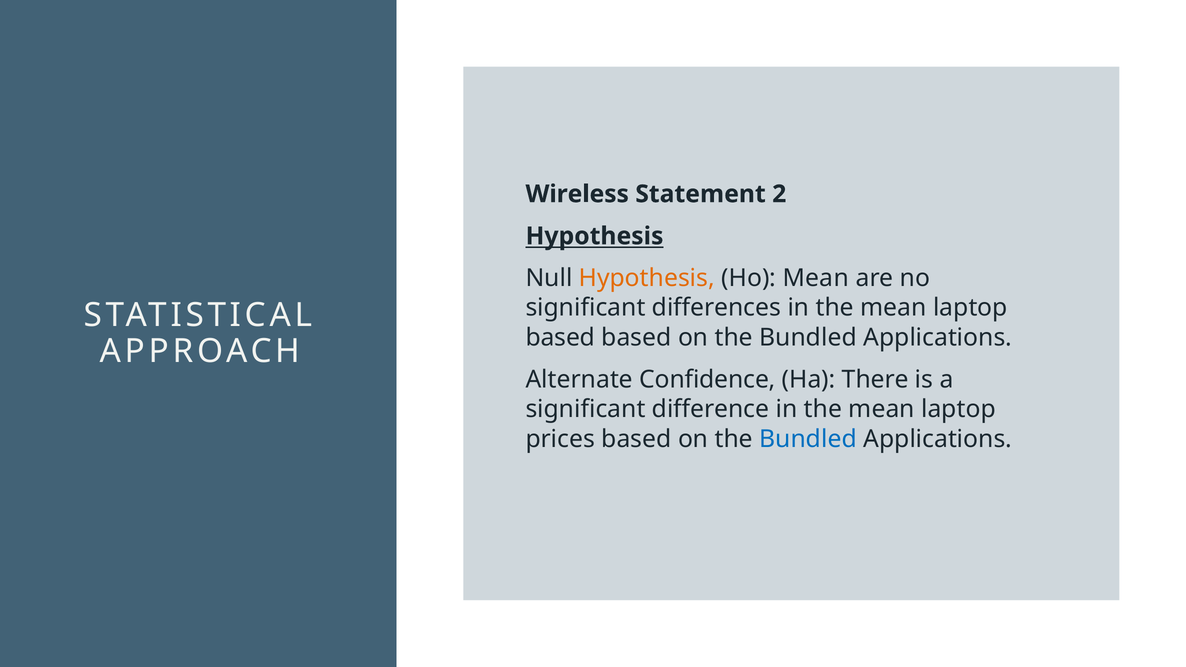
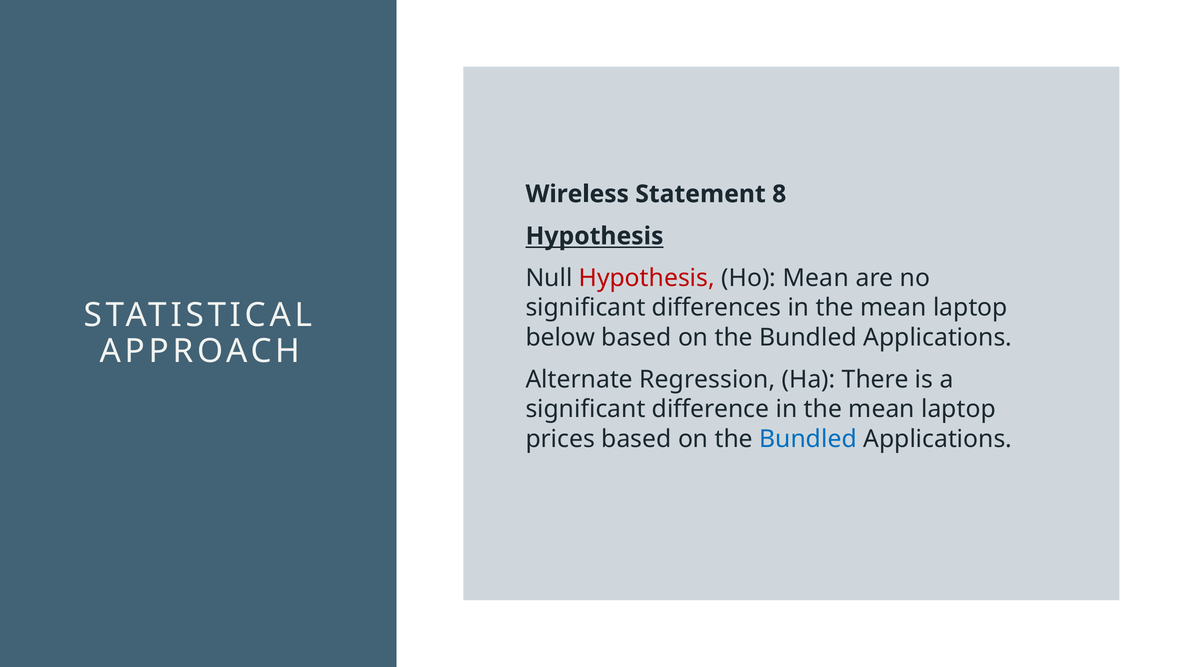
2: 2 -> 8 (779, 194)
Hypothesis colour: orange -> red (647, 278)
based: based -> below (560, 338)
Confidence: Confidence -> Regression (707, 380)
